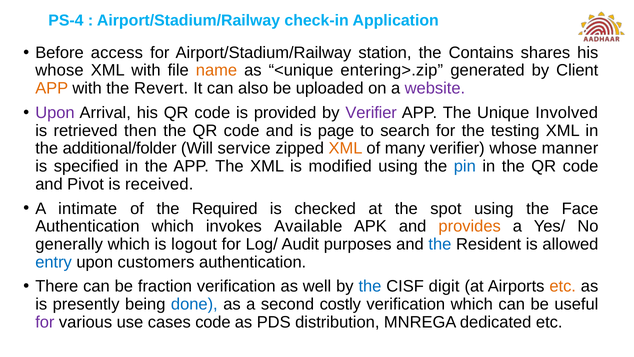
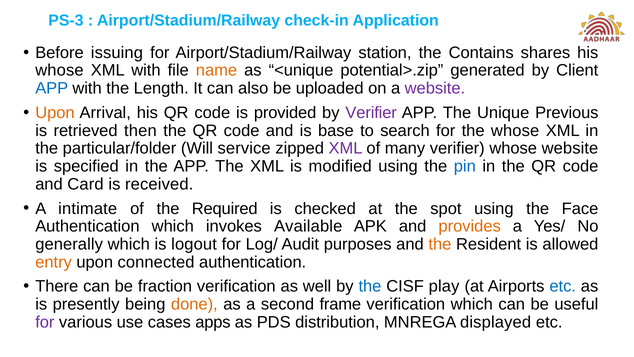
PS-4: PS-4 -> PS-3 (66, 20)
access: access -> issuing (117, 53)
entering>.zip: entering>.zip -> potential>.zip (392, 70)
APP colour: orange -> blue (52, 88)
Revert: Revert -> Length (161, 88)
Upon colour: purple -> orange (55, 113)
Involved: Involved -> Previous (567, 113)
page: page -> base (336, 130)
the testing: testing -> whose (515, 130)
additional/folder: additional/folder -> particular/folder (120, 148)
XML colour: orange -> purple (346, 148)
whose manner: manner -> website (570, 148)
Pivot: Pivot -> Card (85, 184)
the colour: blue -> orange (440, 244)
entry colour: blue -> orange (54, 262)
customers: customers -> connected (156, 262)
digit: digit -> play (444, 286)
etc colour: orange -> blue (563, 286)
done colour: blue -> orange (194, 304)
costly: costly -> frame (340, 304)
cases code: code -> apps (213, 322)
dedicated: dedicated -> displayed (496, 322)
